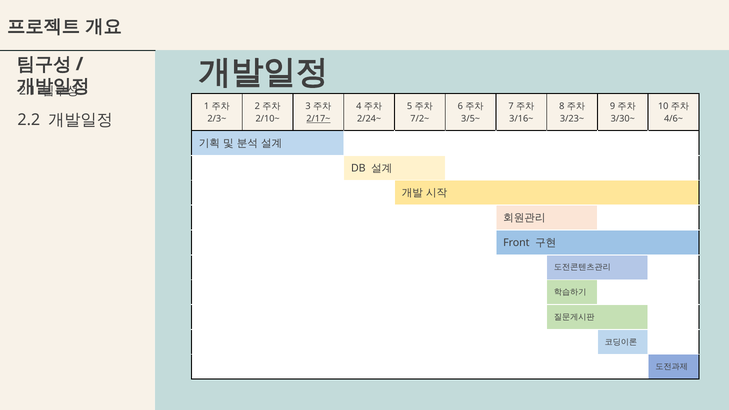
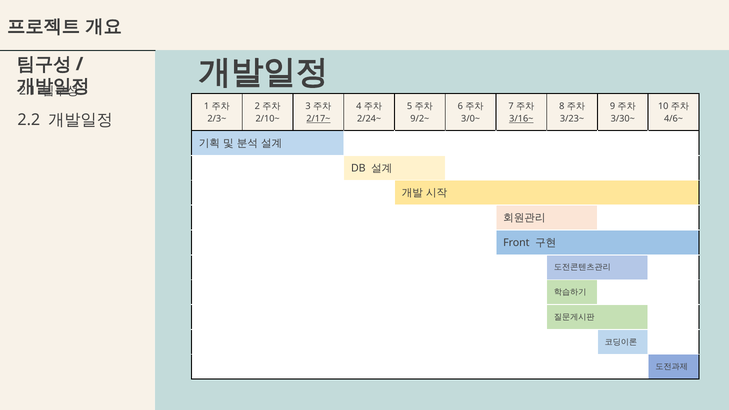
7/2~: 7/2~ -> 9/2~ (420, 119)
3/5~: 3/5~ -> 3/0~ (471, 119)
3/16~ underline: none -> present (521, 119)
